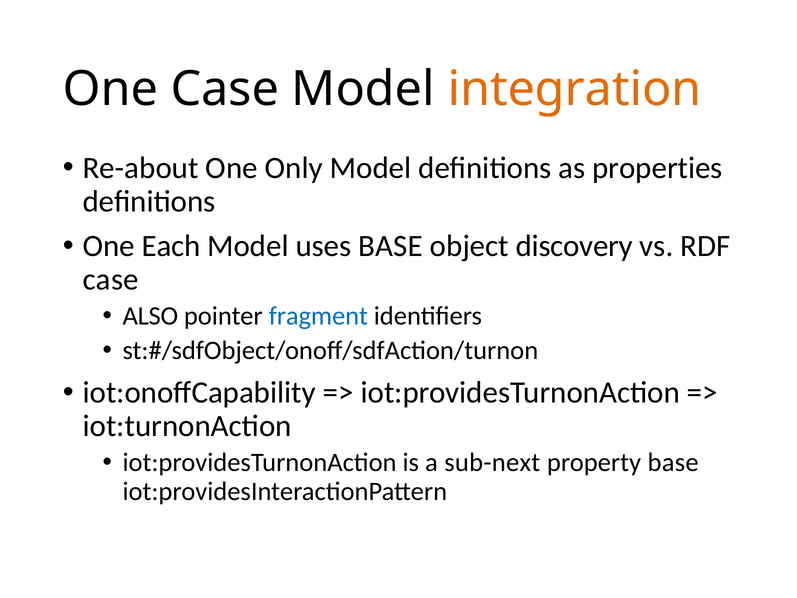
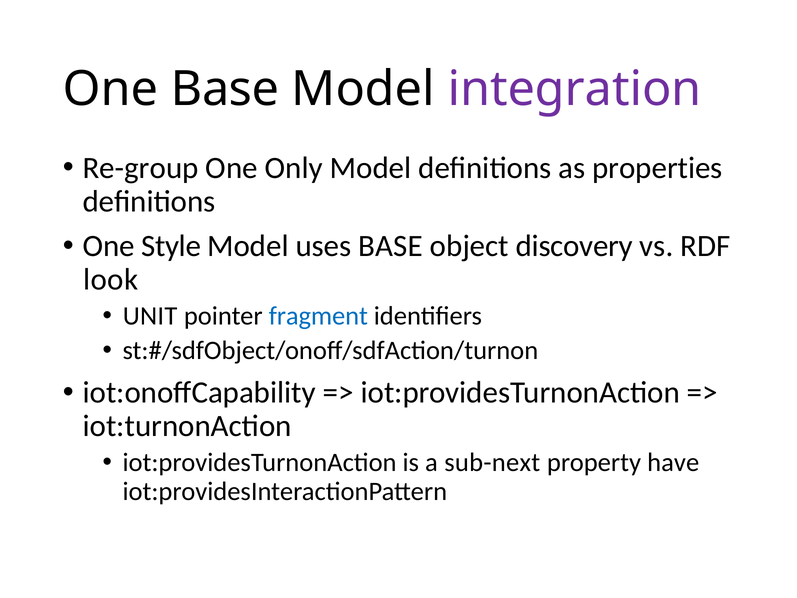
One Case: Case -> Base (225, 89)
integration colour: orange -> purple (575, 89)
Re-about: Re-about -> Re-group (141, 168)
Each: Each -> Style (171, 246)
case: case -> look (111, 279)
ALSO: ALSO -> UNIT (150, 316)
property base: base -> have (673, 462)
